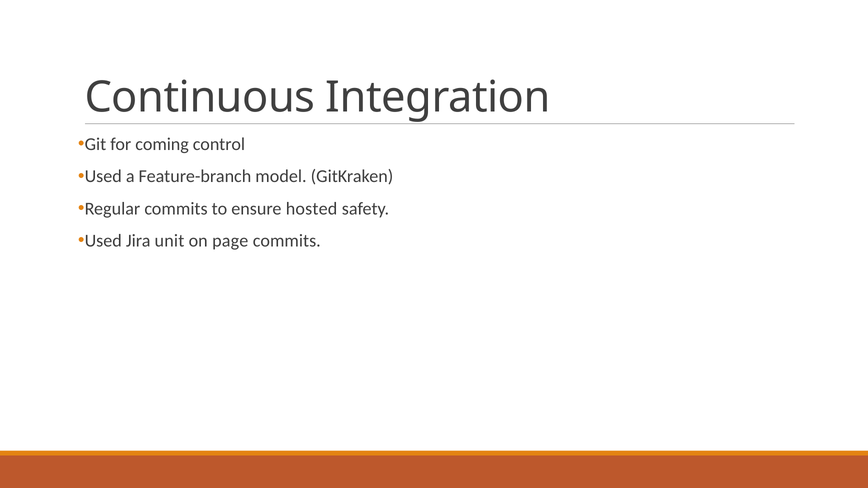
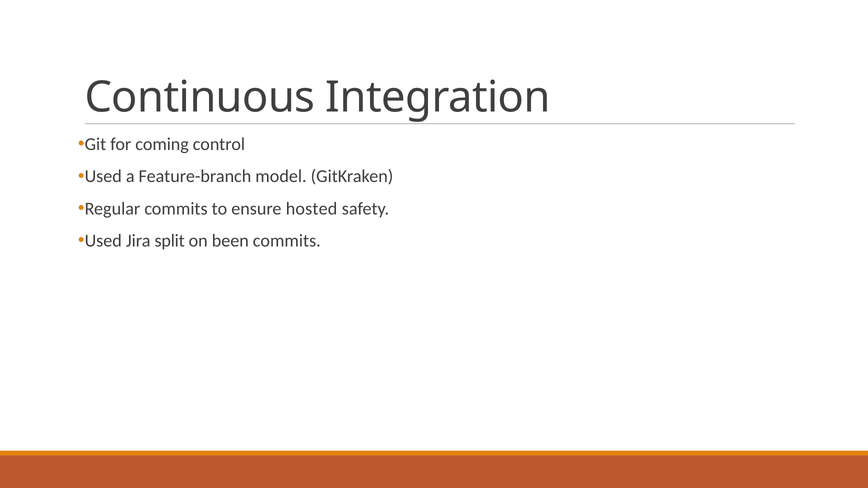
unit: unit -> split (170, 241)
page: page -> been (230, 241)
